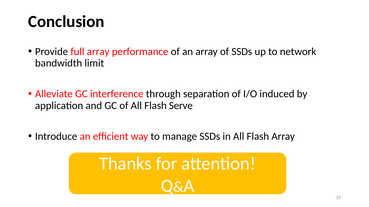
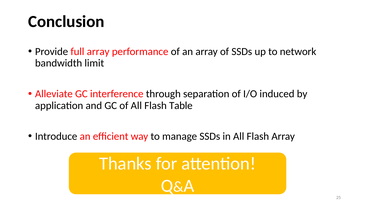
Serve: Serve -> Table (181, 106)
